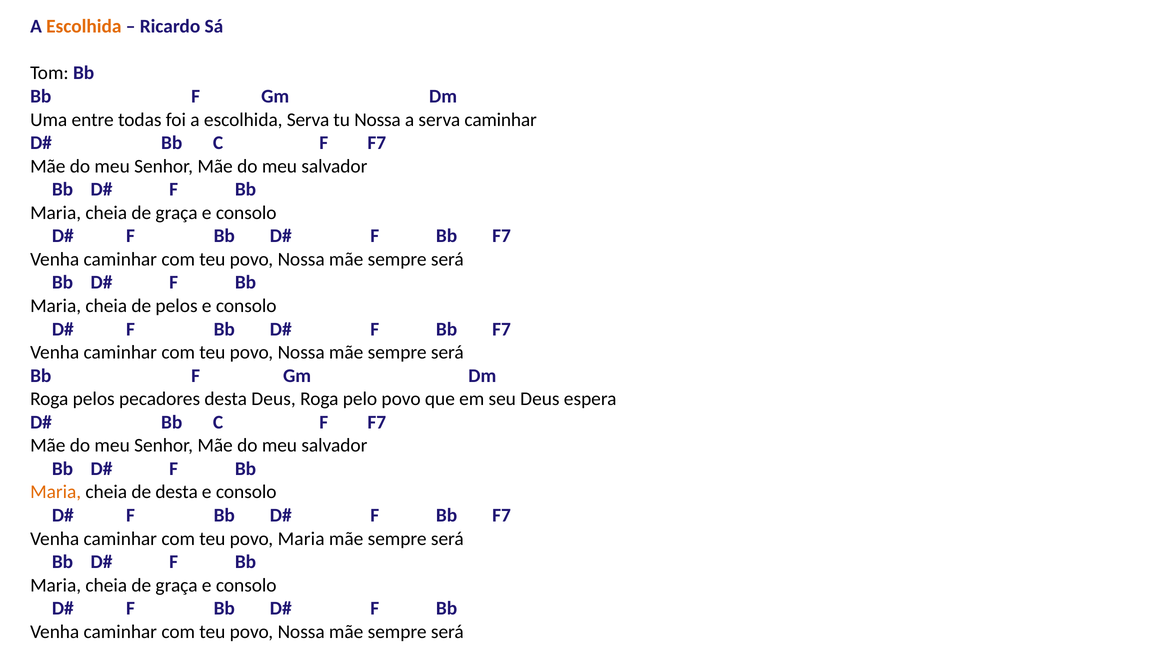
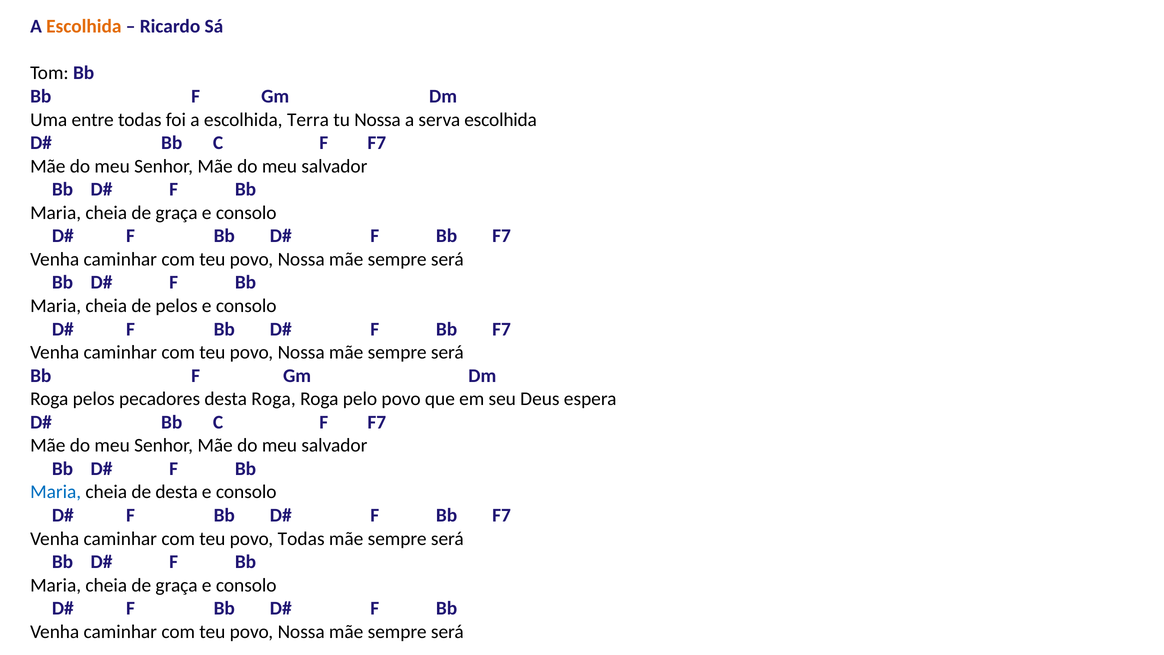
escolhida Serva: Serva -> Terra (308, 120)
serva caminhar: caminhar -> escolhida (501, 120)
desta Deus: Deus -> Roga (274, 399)
Maria colour: orange -> blue (56, 492)
povo Maria: Maria -> Todas (301, 538)
